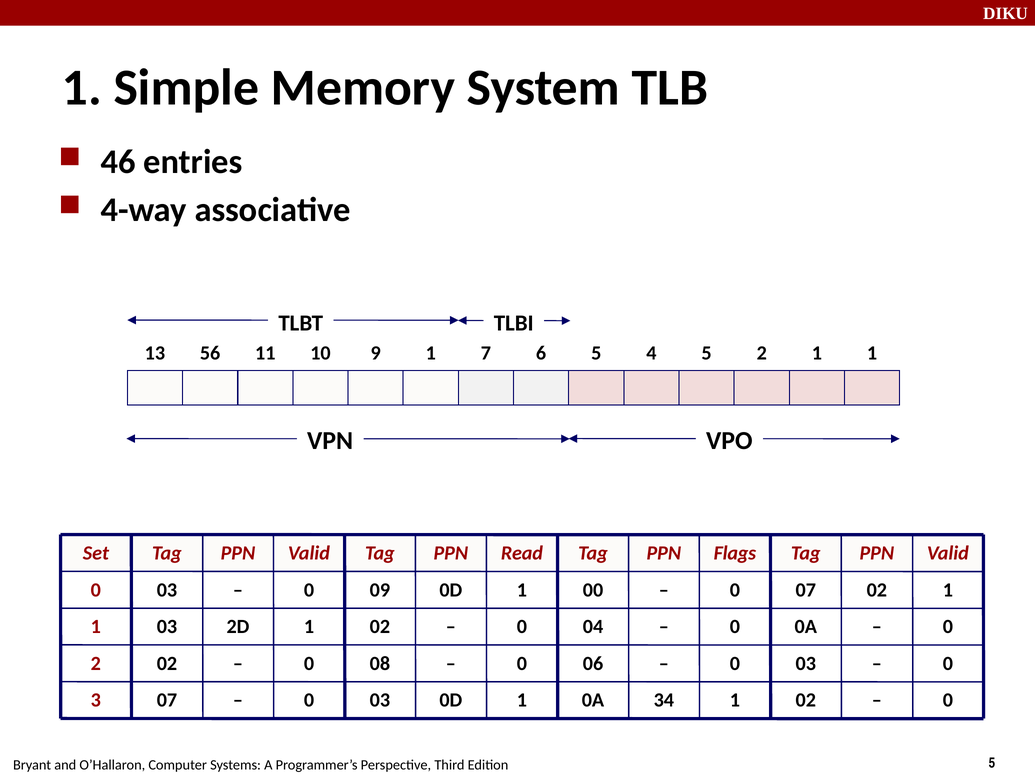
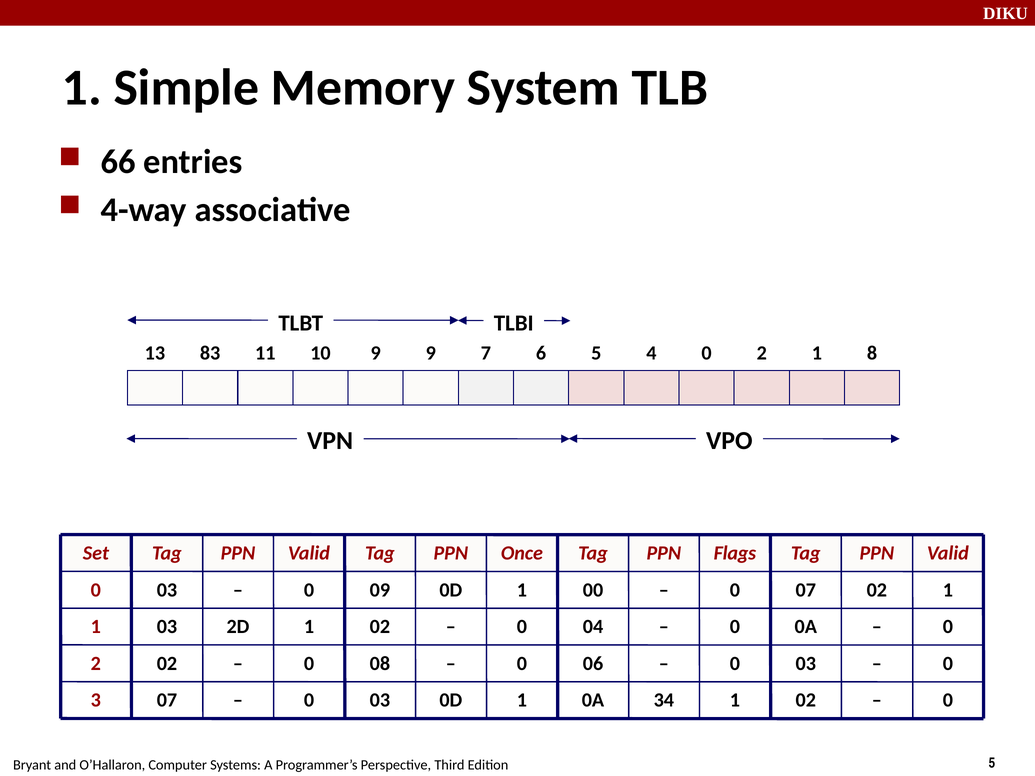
46: 46 -> 66 (118, 162)
56: 56 -> 83 (210, 353)
9 1: 1 -> 9 (431, 353)
4 5: 5 -> 0 (707, 353)
2 1 1: 1 -> 8 (872, 353)
Read: Read -> Once (522, 553)
